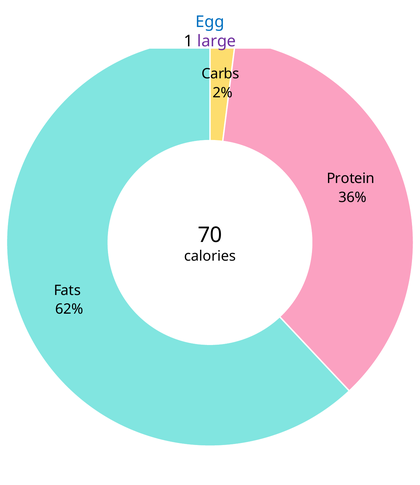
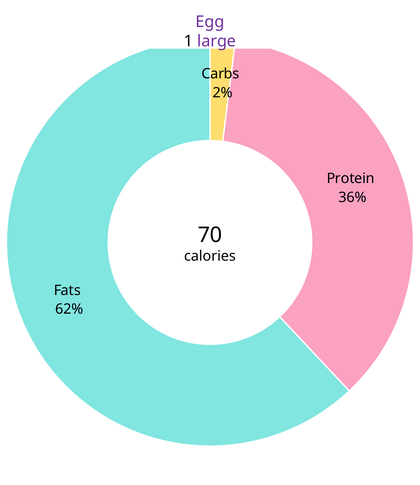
Egg colour: blue -> purple (210, 22)
